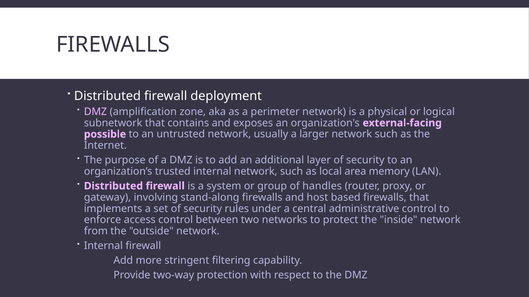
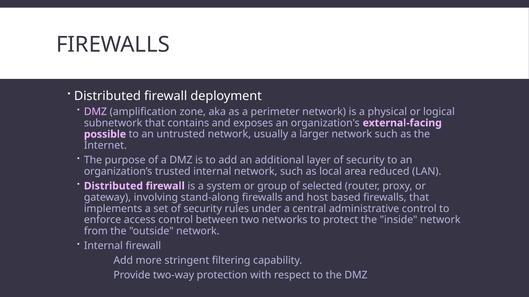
memory: memory -> reduced (389, 172)
handles: handles -> selected (322, 186)
